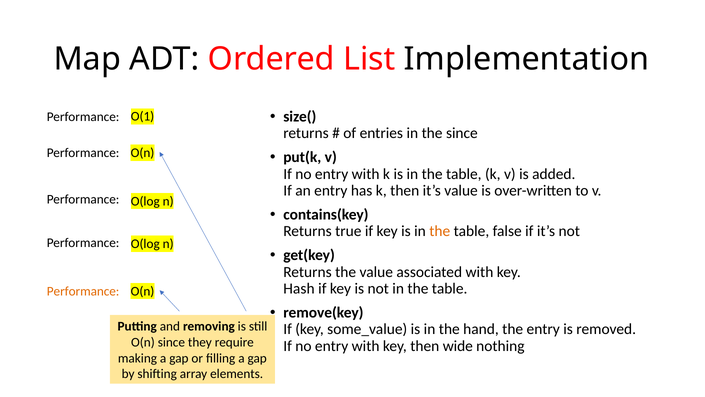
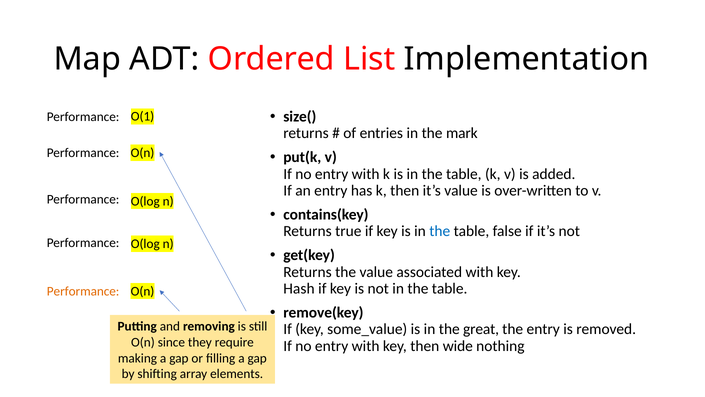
the since: since -> mark (462, 133)
the colour: orange -> blue (440, 231)
hand: hand -> great (481, 329)
